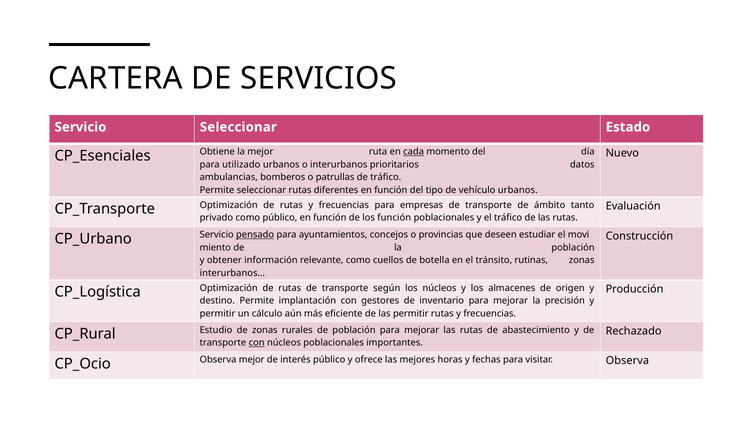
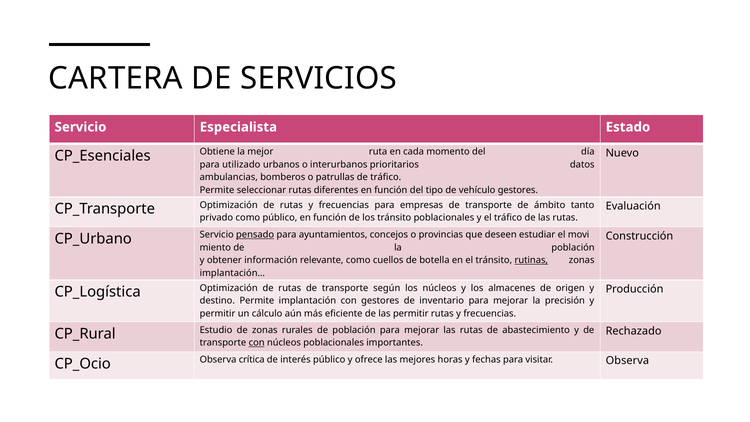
Servicio Seleccionar: Seleccionar -> Especialista (238, 127)
cada underline: present -> none (414, 152)
vehículo urbanos: urbanos -> gestores (518, 190)
los función: función -> tránsito (394, 218)
rutinas underline: none -> present (531, 260)
interurbanos…: interurbanos… -> implantación… (232, 273)
Observa mejor: mejor -> crítica (252, 360)
